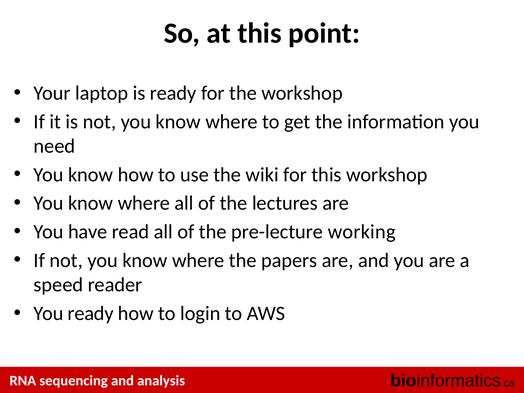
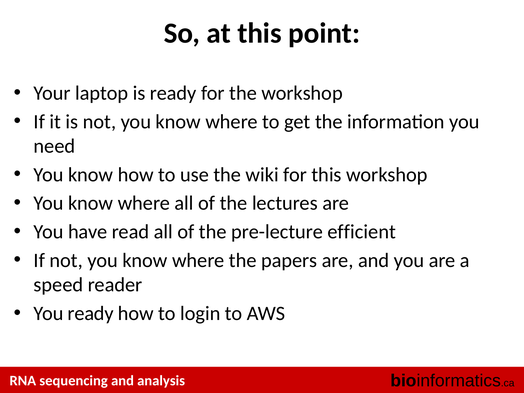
working: working -> efficient (362, 232)
